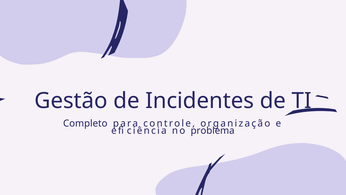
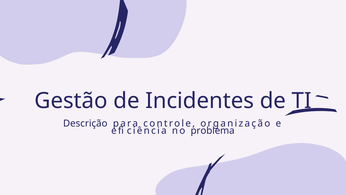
Completo: Completo -> Descrição (85, 123)
